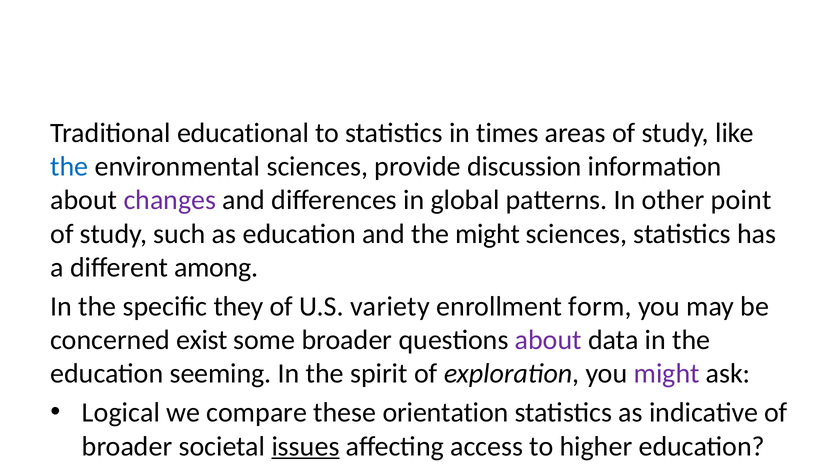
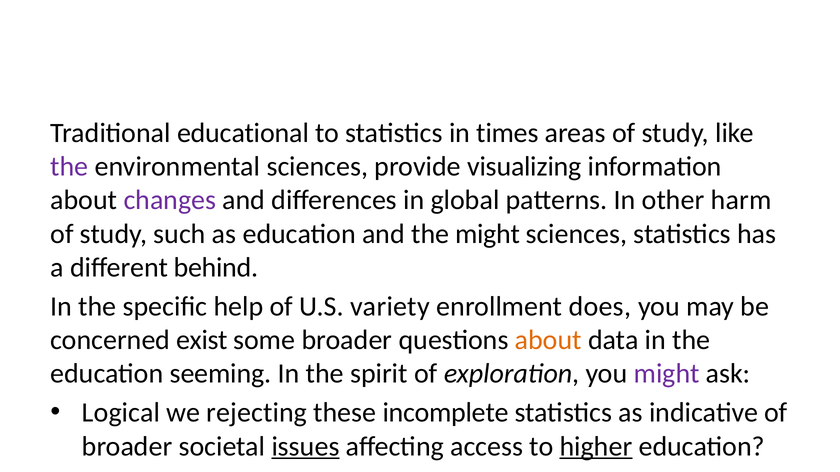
the colour: blue -> purple (69, 167)
discussion: discussion -> visualizing (524, 167)
point: point -> harm (741, 200)
different among: among -> behind (216, 268)
they: they -> help (238, 307)
form: form -> does (600, 307)
about colour: purple -> orange (548, 340)
compare: compare -> rejecting (257, 413)
orientation: orientation -> incomplete (446, 413)
higher underline: none -> present (596, 447)
